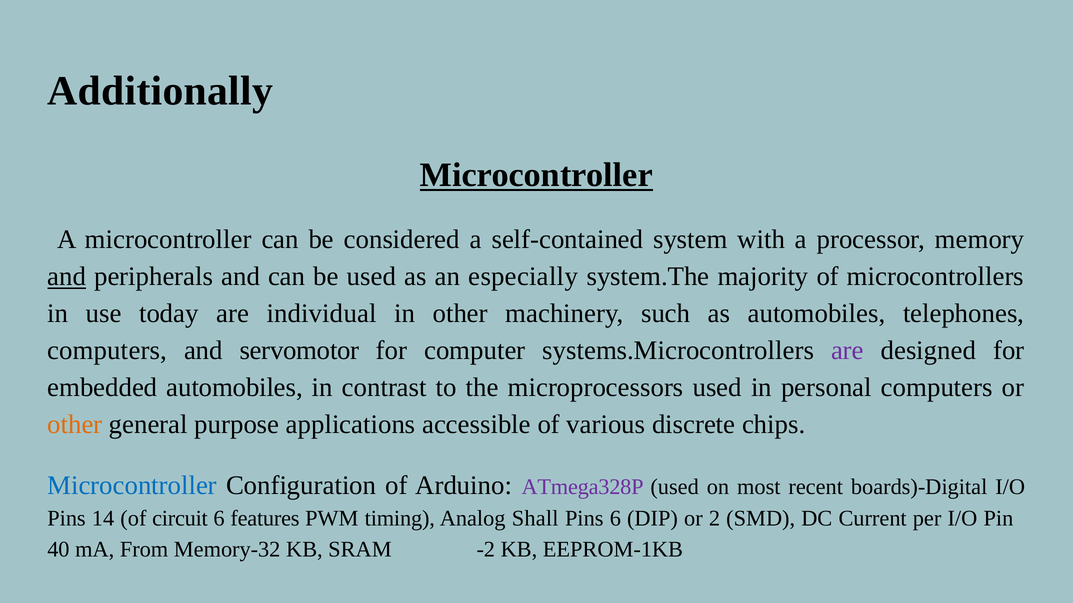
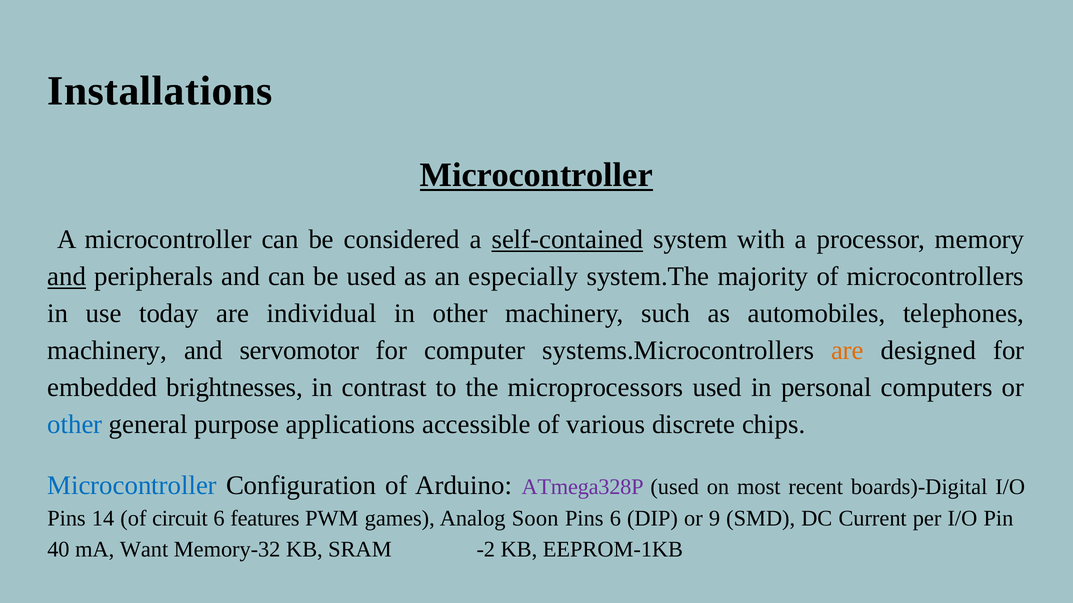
Additionally: Additionally -> Installations (160, 91)
self-contained underline: none -> present (567, 240)
computers: computers -> machinery (107, 351)
are colour: purple -> orange (847, 351)
embedded automobiles: automobiles -> brightnesses (235, 388)
other colour: orange -> blue (75, 425)
timing: timing -> games (400, 519)
Shall: Shall -> Soon (535, 519)
2: 2 -> 9 (715, 519)
From: From -> Want (144, 550)
